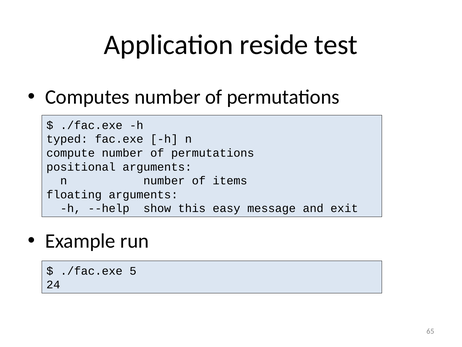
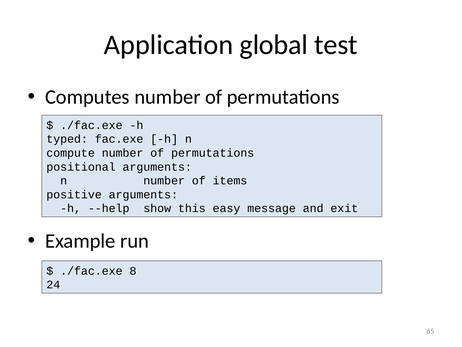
reside: reside -> global (274, 45)
floating: floating -> positive (74, 194)
5: 5 -> 8 (133, 271)
